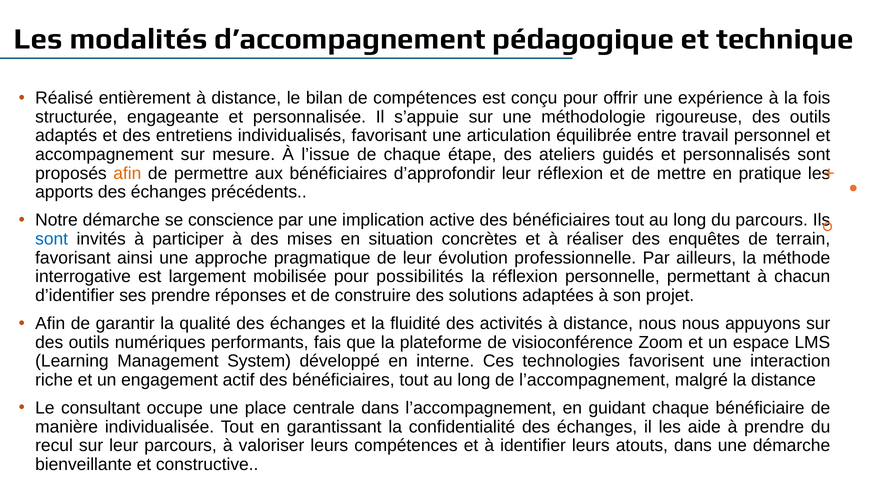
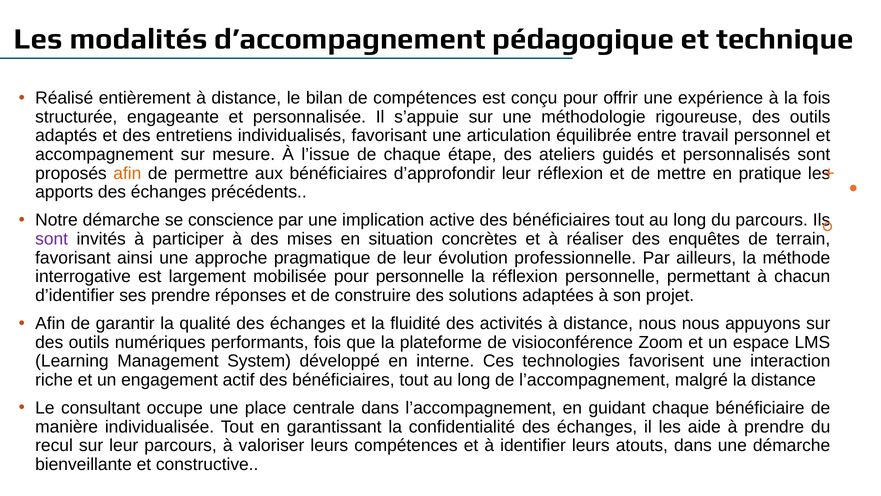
sont colour: blue -> purple (52, 239)
pour possibilités: possibilités -> personnelle (420, 276)
performants fais: fais -> fois (328, 342)
